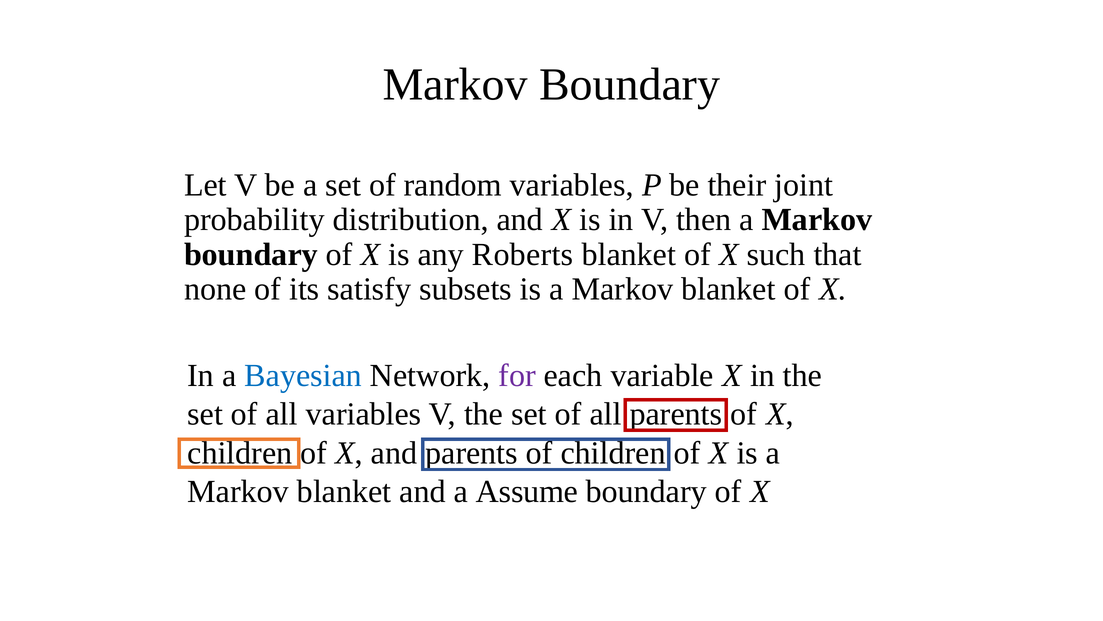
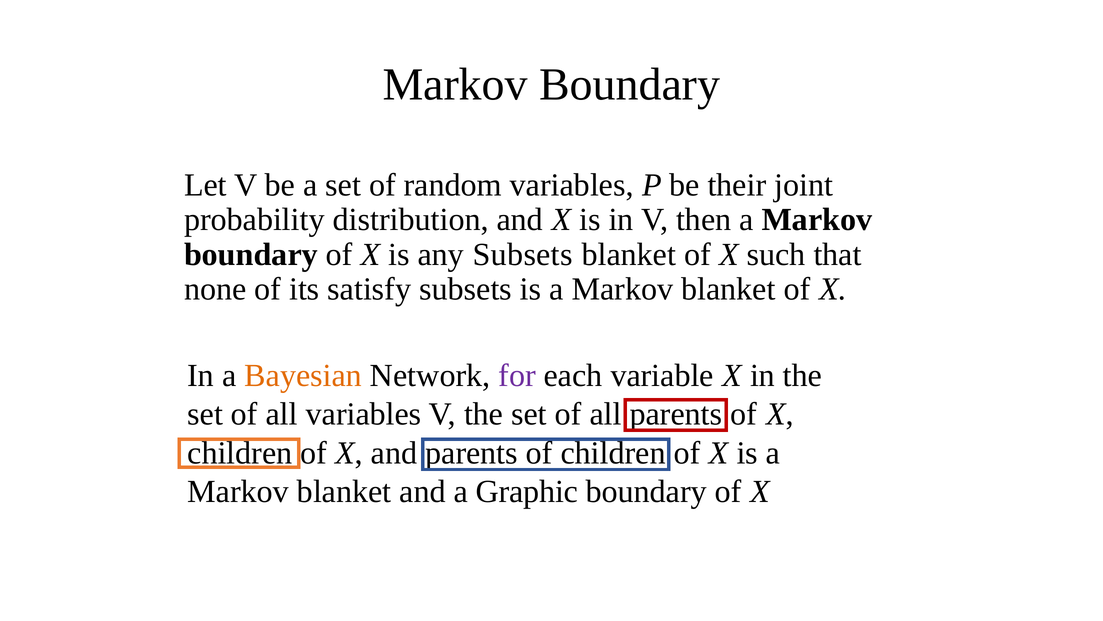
any Roberts: Roberts -> Subsets (523, 254)
Bayesian colour: blue -> orange (303, 375)
Assume: Assume -> Graphic (527, 491)
